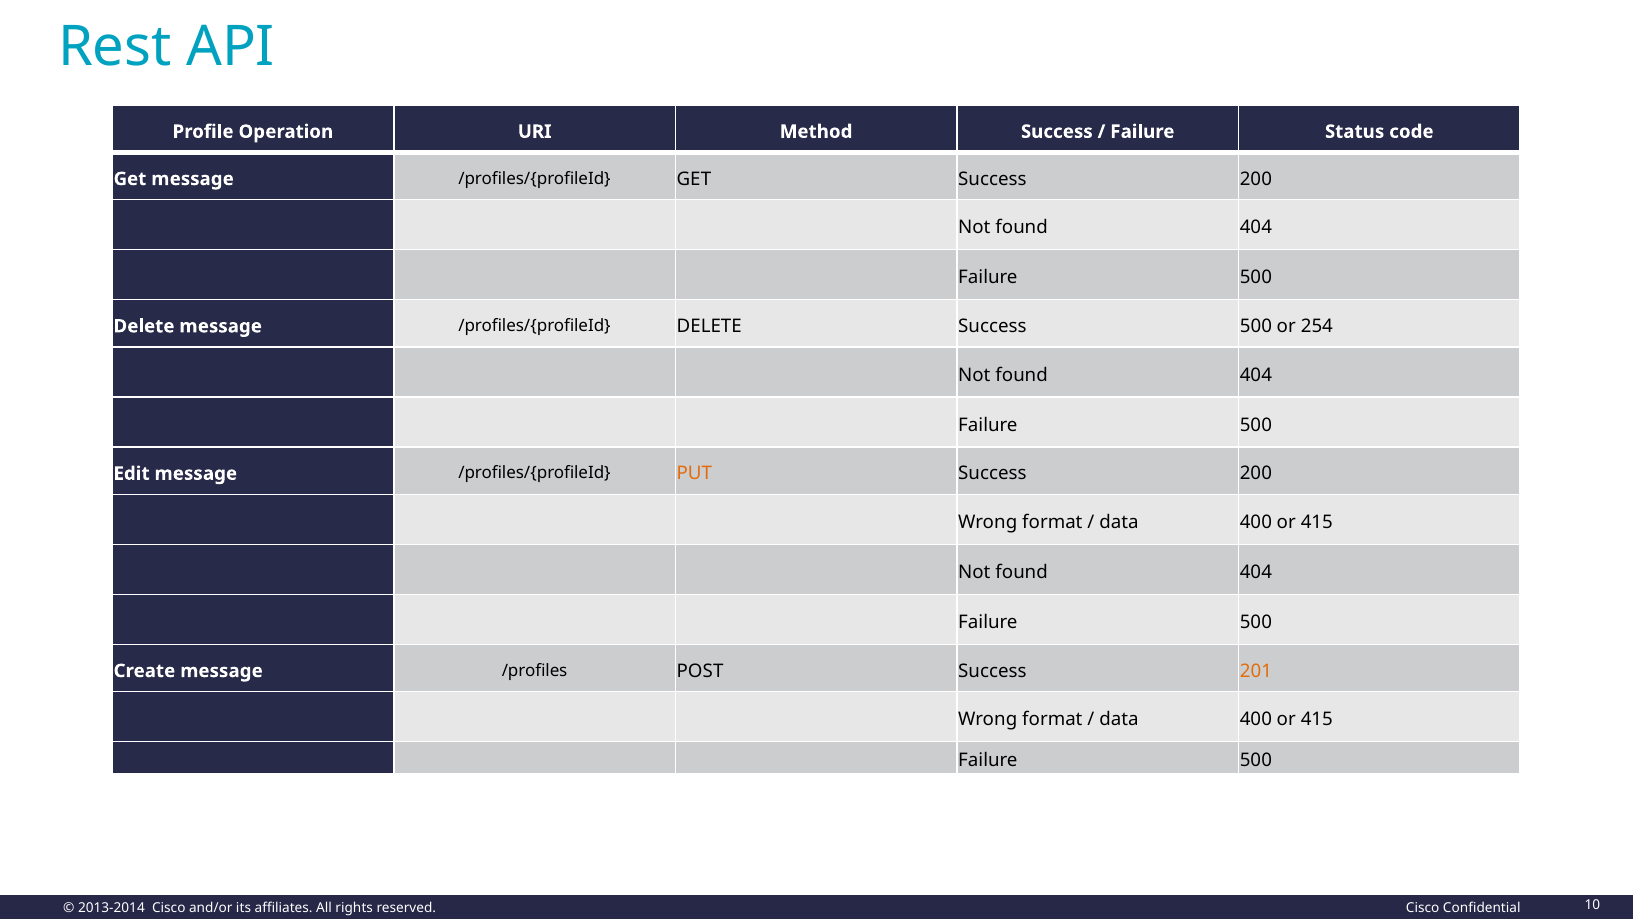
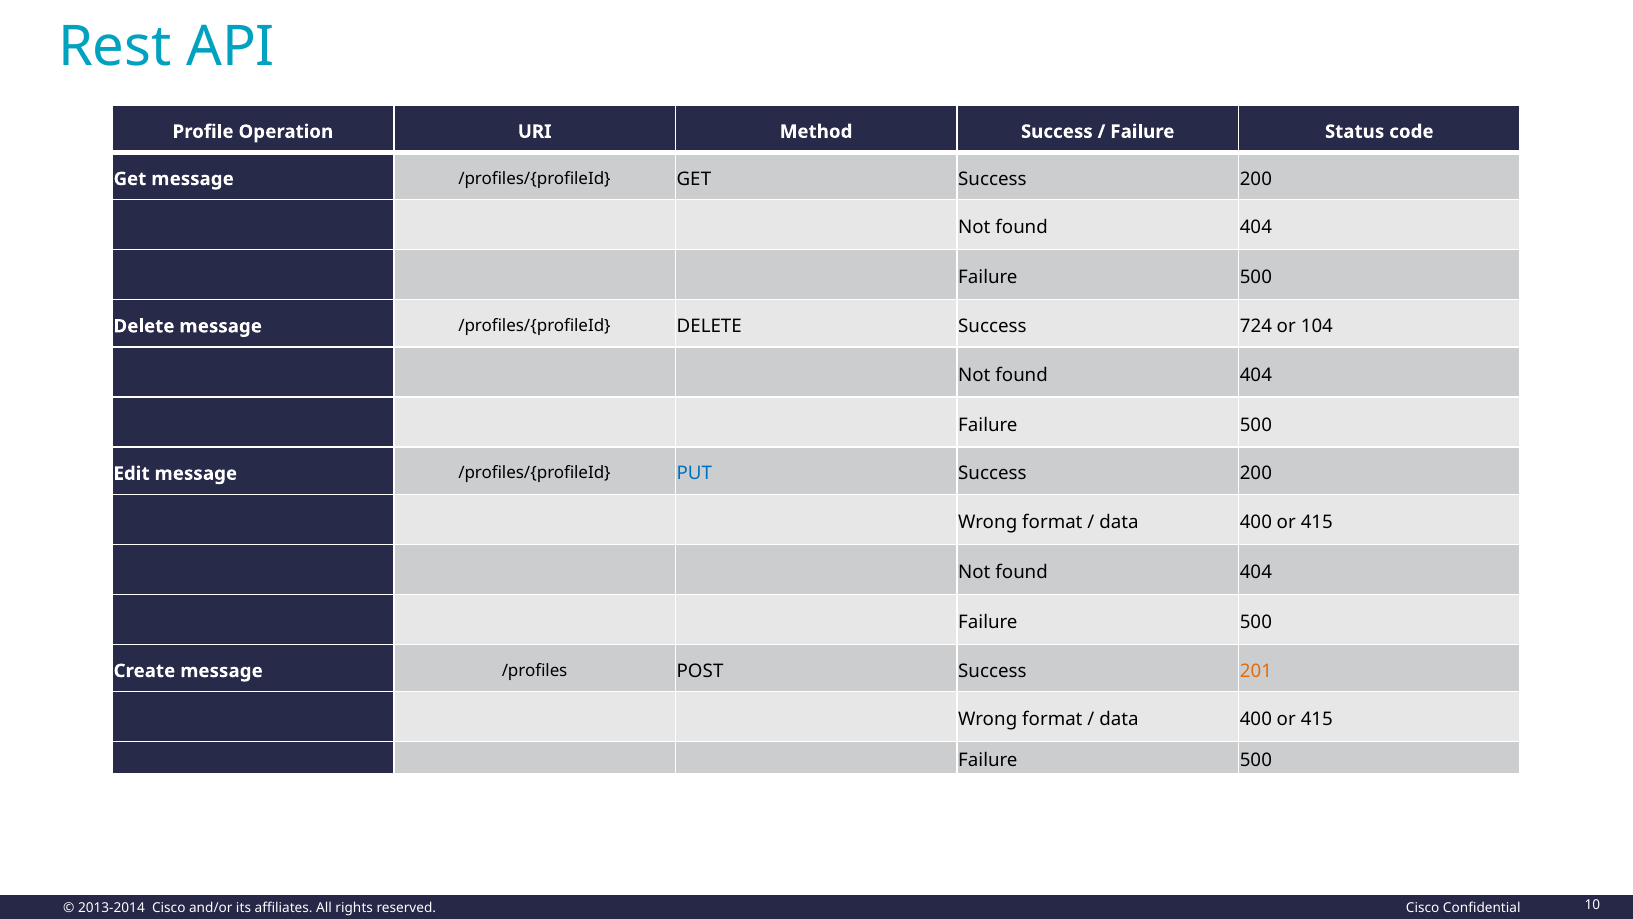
Success 500: 500 -> 724 (1256, 326)
254: 254 -> 104 (1317, 326)
PUT colour: orange -> blue (694, 473)
